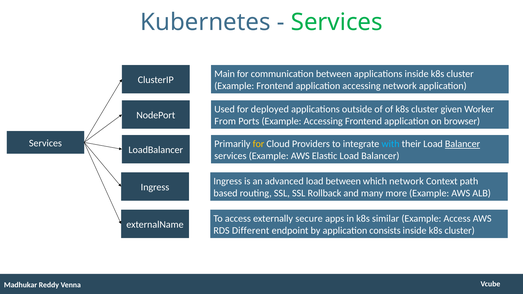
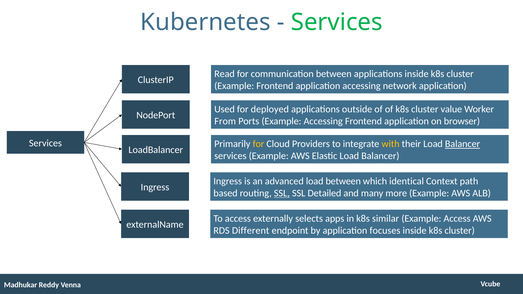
Main: Main -> Read (225, 74)
given: given -> value (451, 109)
with colour: light blue -> yellow (391, 144)
which network: network -> identical (407, 181)
SSL underline: none -> present (282, 193)
Rollback: Rollback -> Detailed (324, 193)
secure: secure -> selects (309, 219)
consists: consists -> focuses (385, 231)
